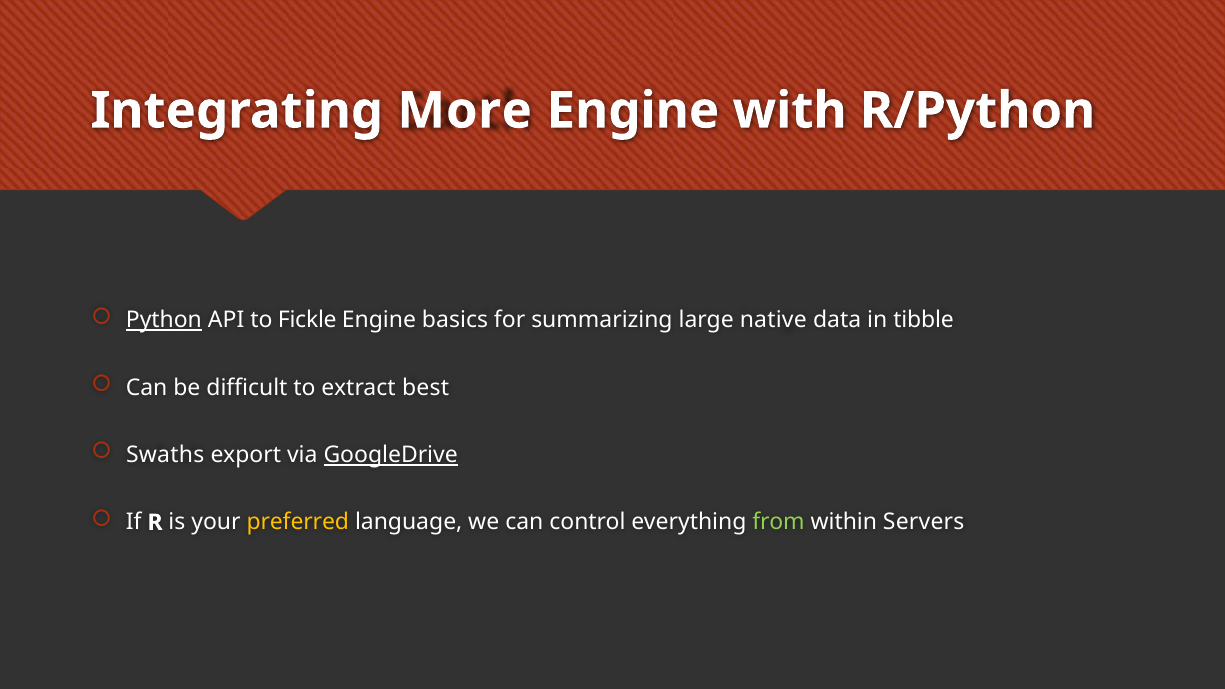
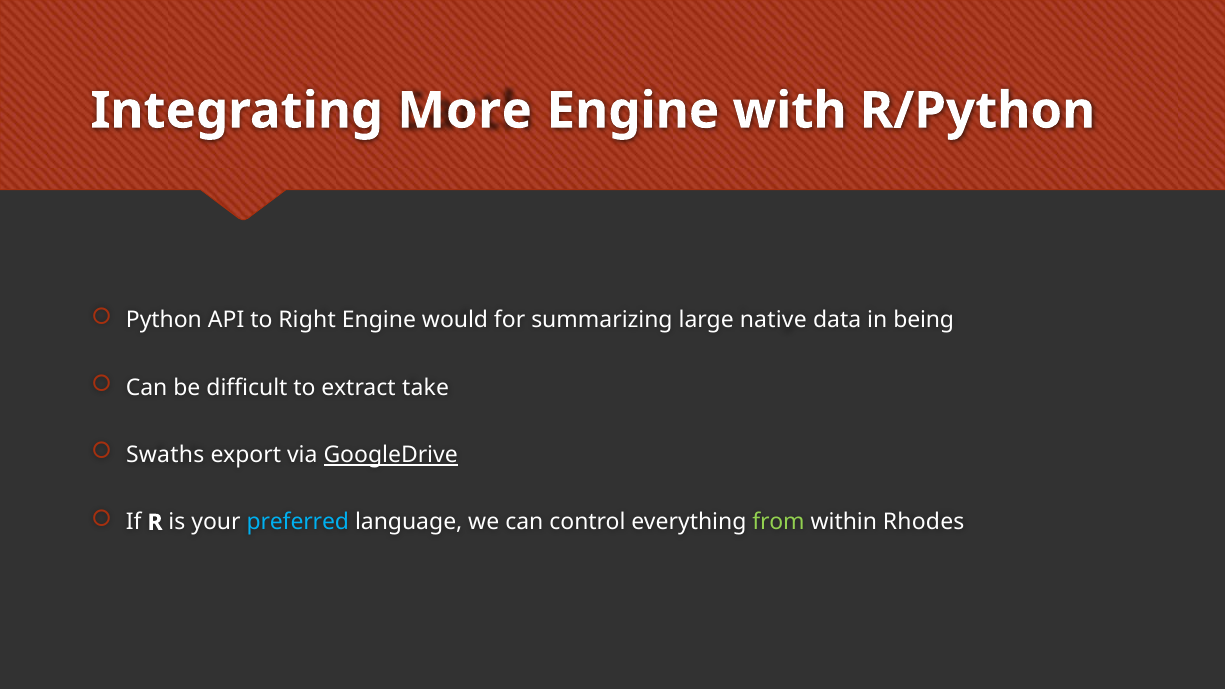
Python underline: present -> none (164, 320)
Fickle: Fickle -> Right (307, 320)
basics: basics -> would (455, 320)
tibble: tibble -> being (924, 320)
best: best -> take (426, 388)
preferred colour: yellow -> light blue (298, 522)
Servers: Servers -> Rhodes (924, 522)
